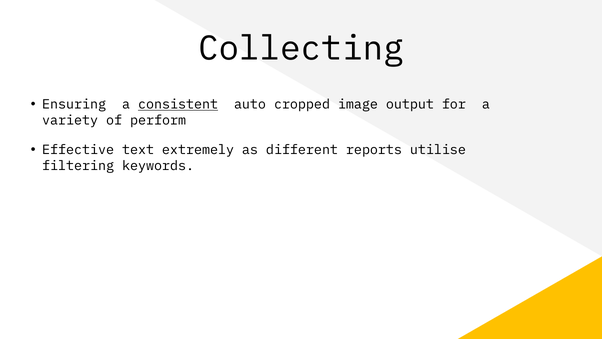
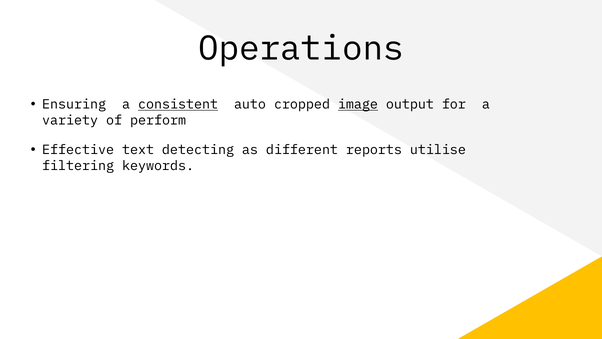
Collecting: Collecting -> Operations (301, 48)
image underline: none -> present (358, 104)
extremely: extremely -> detecting (198, 150)
